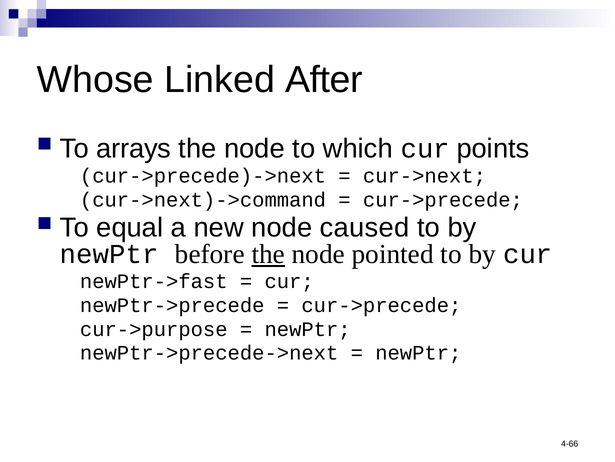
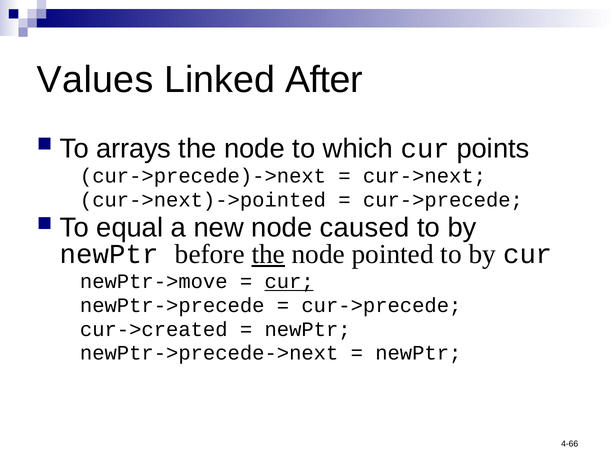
Whose: Whose -> Values (95, 79)
cur->next)->command: cur->next)->command -> cur->next)->pointed (203, 199)
newPtr->fast: newPtr->fast -> newPtr->move (154, 281)
cur underline: none -> present (289, 281)
cur->purpose: cur->purpose -> cur->created (154, 329)
